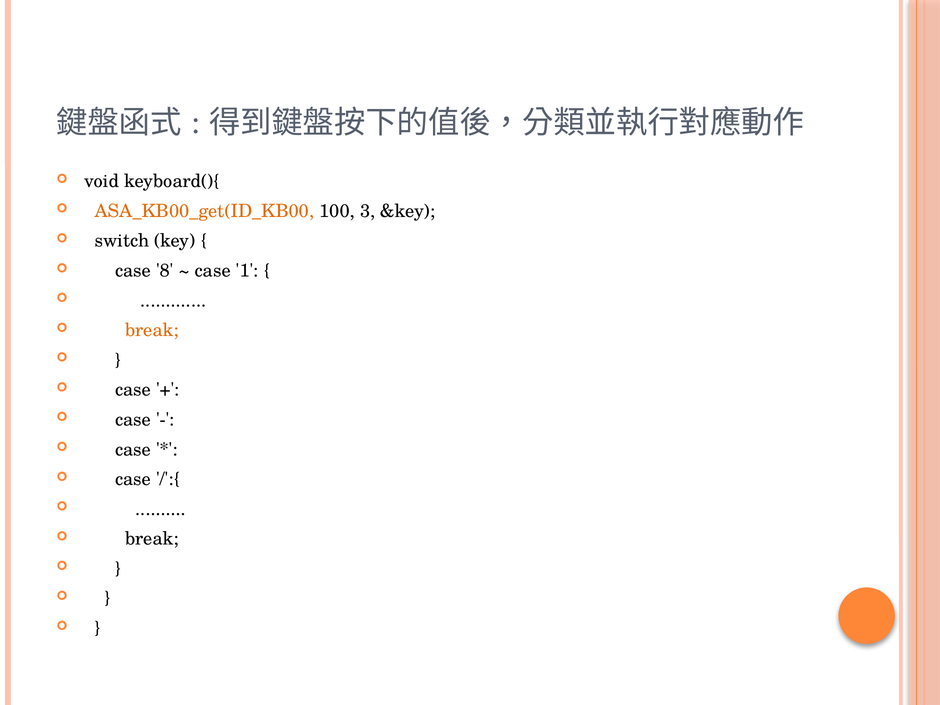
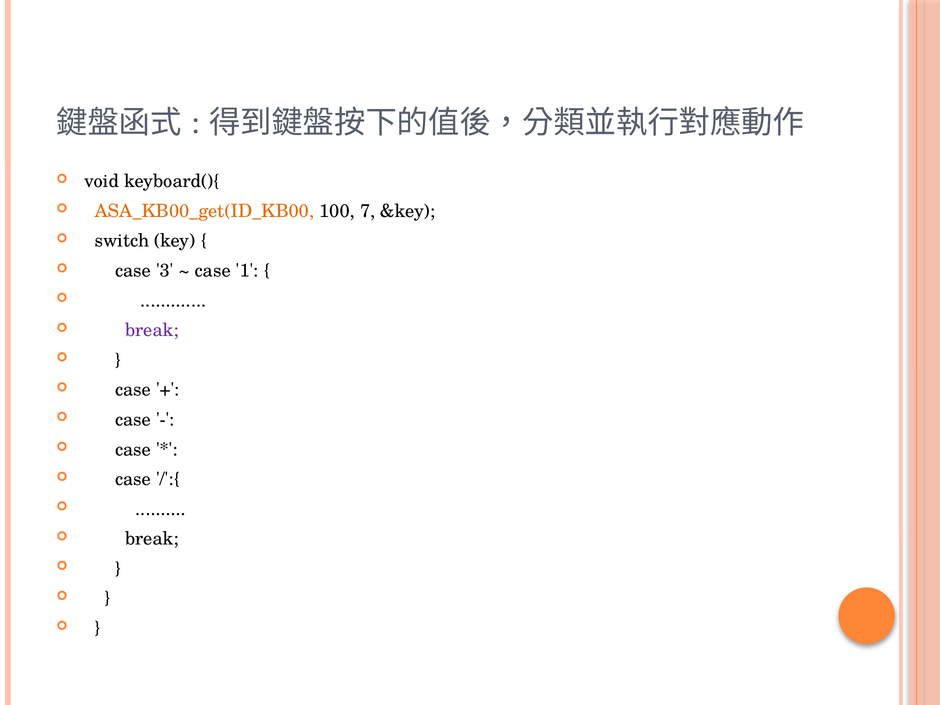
3: 3 -> 7 (368, 211)
8: 8 -> 3 (165, 271)
break colour: orange -> purple (152, 330)
